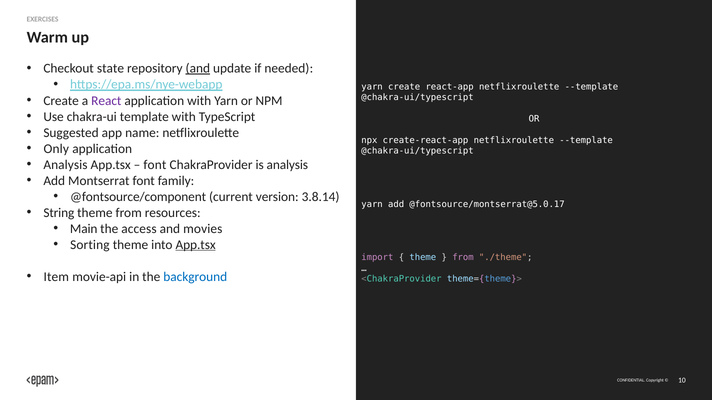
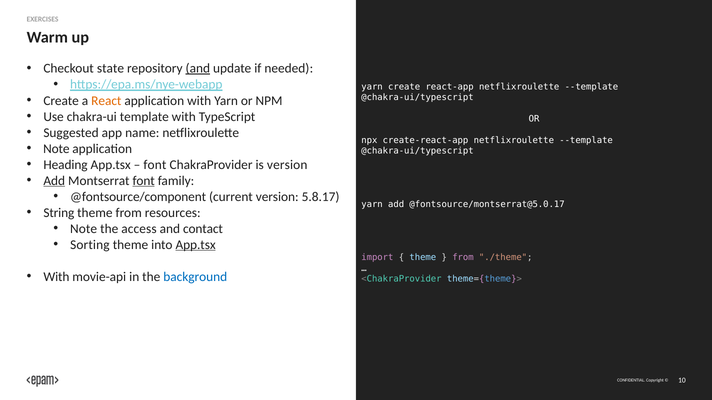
React colour: purple -> orange (106, 101)
Only: Only -> Note (56, 149)
Analysis: Analysis -> Heading (66, 165)
is analysis: analysis -> version (287, 165)
Add underline: none -> present (54, 181)
font underline: none -> present (144, 181)
3.8.14: 3.8.14 -> 5.8.17 (321, 197)
Main: Main -> Note (84, 229)
movies: movies -> contact (203, 229)
Item: Item -> With (56, 277)
